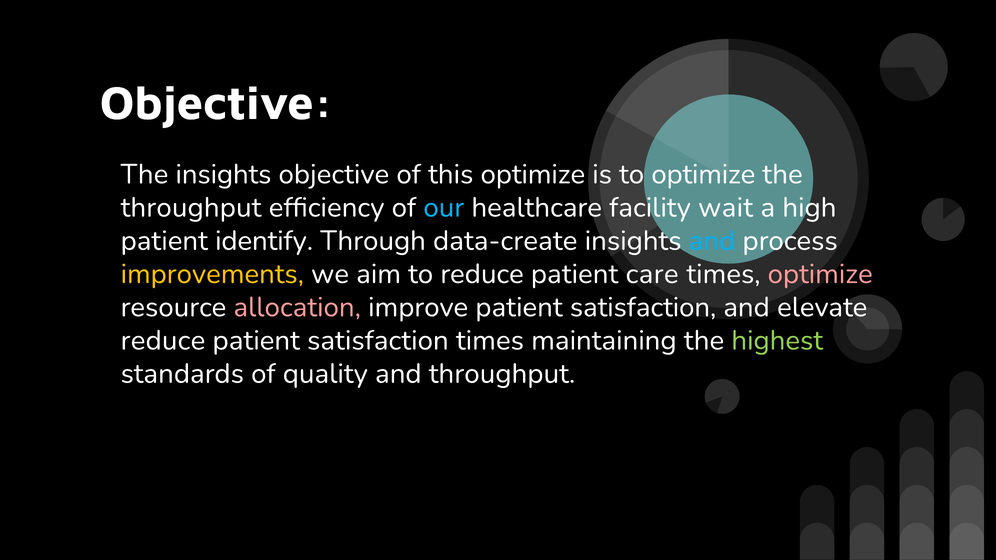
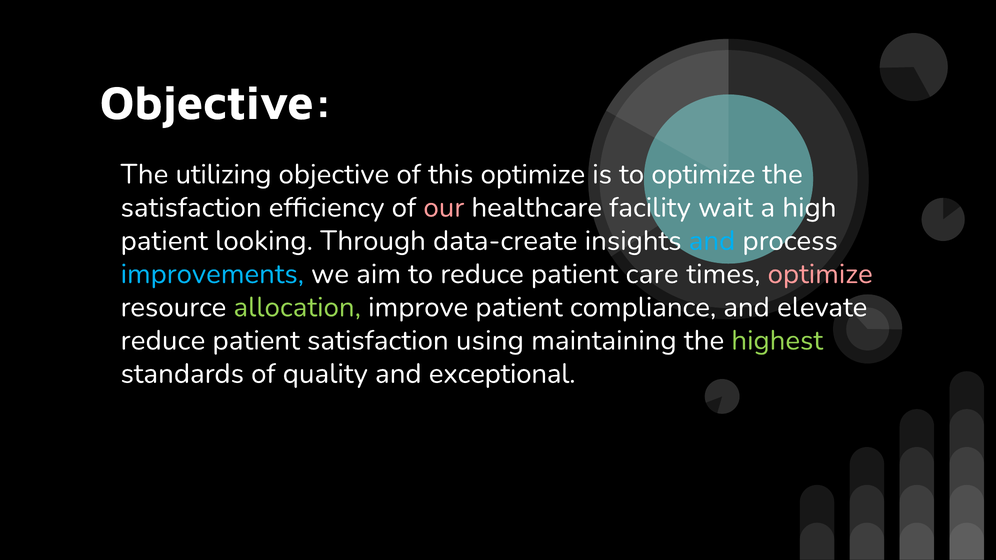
The insights: insights -> utilizing (224, 174)
throughput: throughput -> satisfaction (191, 208)
our colour: light blue -> pink (444, 208)
identify: identify -> looking (264, 241)
improvements colour: yellow -> light blue (212, 274)
allocation colour: pink -> light green (297, 307)
improve patient satisfaction: satisfaction -> compliance (643, 307)
satisfaction times: times -> using (490, 341)
and throughput: throughput -> exceptional (502, 374)
